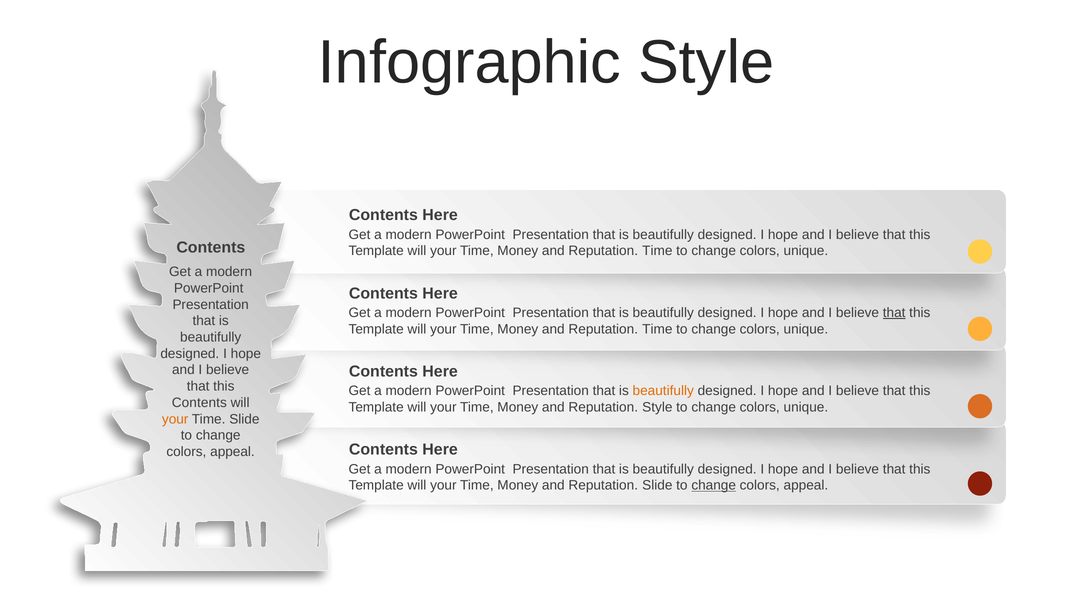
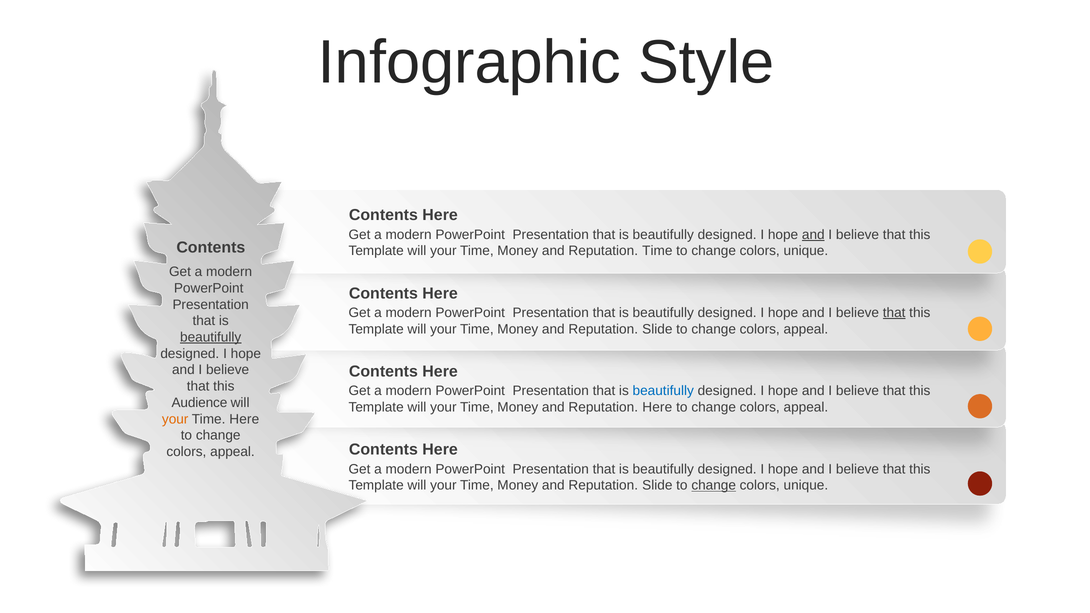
and underline: none -> present (813, 235)
Time: Time -> Slide (657, 329)
unique: unique -> appeal (806, 329)
beautifully underline: none -> present (211, 337)
beautifully colour: orange -> blue (663, 391)
Contents: Contents -> Audience (199, 403)
Style: Style -> Here (657, 407)
unique: unique -> appeal (806, 407)
Time Slide: Slide -> Here (244, 419)
appeal: appeal -> unique (806, 485)
